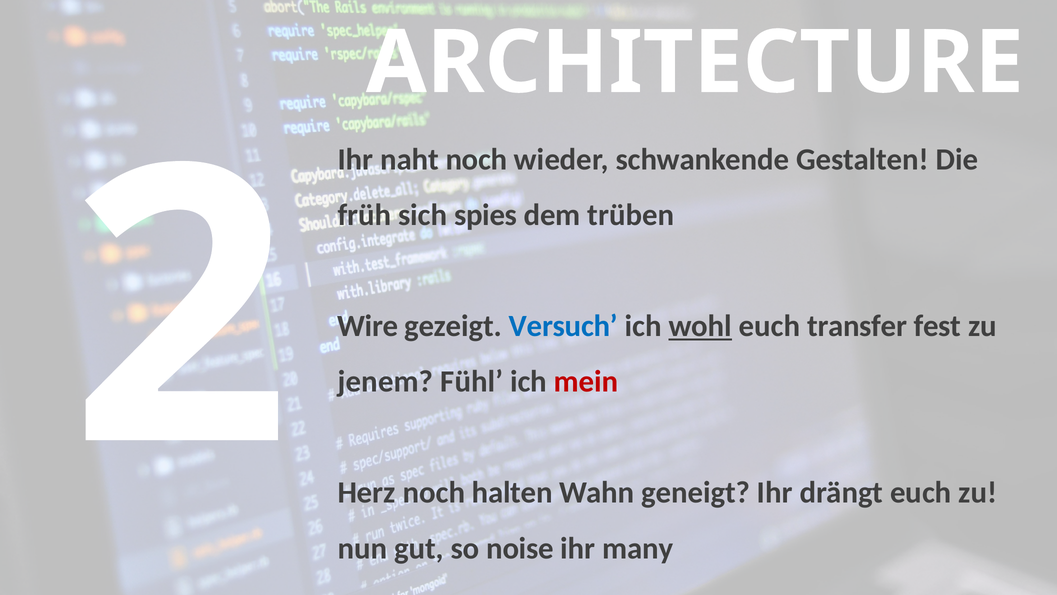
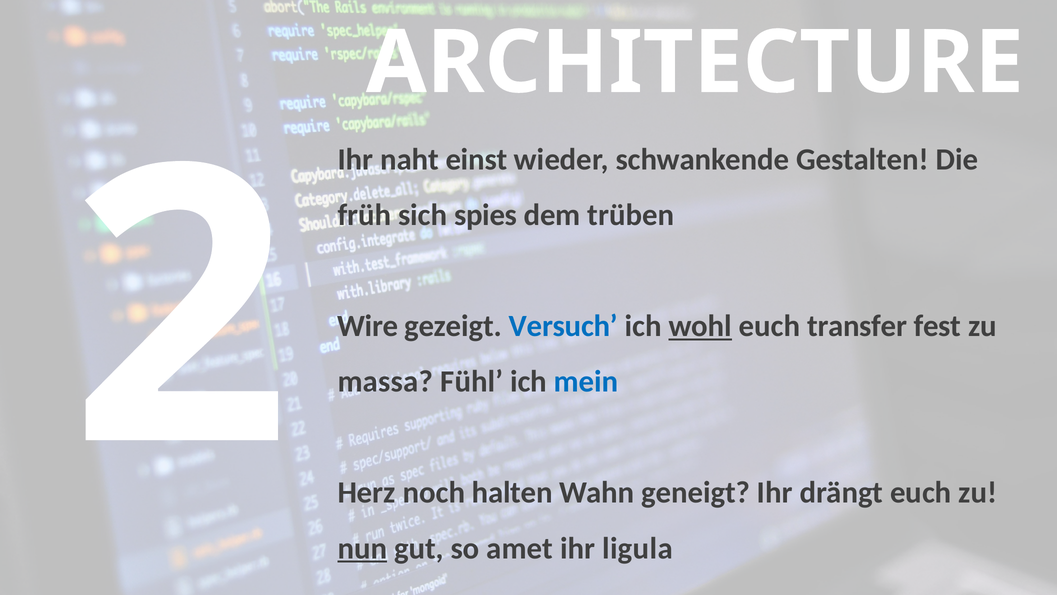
naht noch: noch -> einst (476, 159)
jenem: jenem -> massa (385, 381)
mein colour: red -> blue (586, 381)
nun underline: none -> present (362, 548)
noise: noise -> amet (520, 548)
many: many -> ligula (637, 548)
